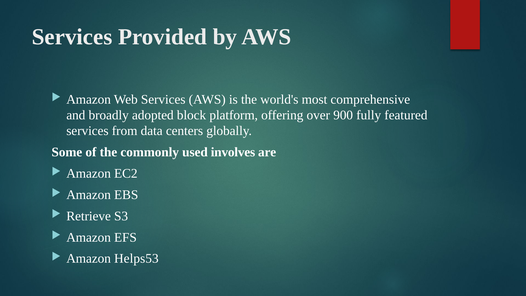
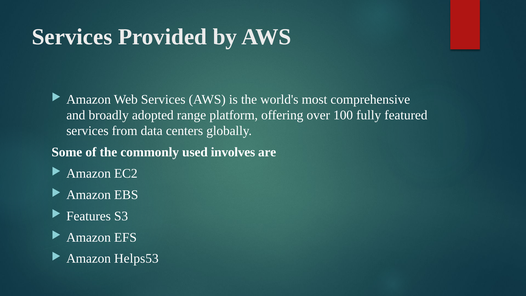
block: block -> range (192, 115)
900: 900 -> 100 (343, 115)
Retrieve: Retrieve -> Features (89, 216)
